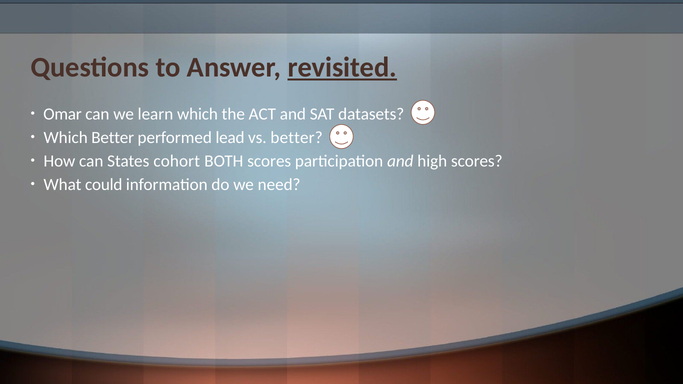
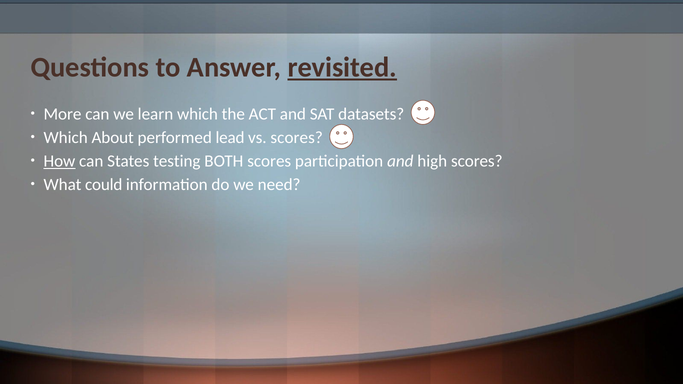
Omar: Omar -> More (62, 114)
Which Better: Better -> About (113, 138)
vs better: better -> scores (297, 138)
How underline: none -> present (59, 161)
cohort: cohort -> testing (177, 161)
